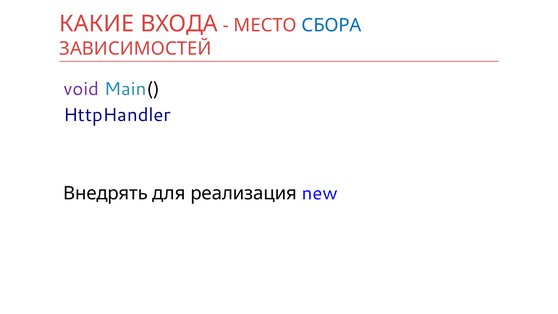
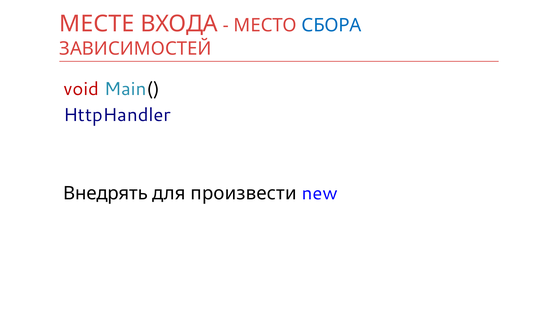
КАКИЕ: КАКИЕ -> МЕСТЕ (97, 24)
void colour: purple -> red (81, 89)
реализация: реализация -> произвести (244, 193)
